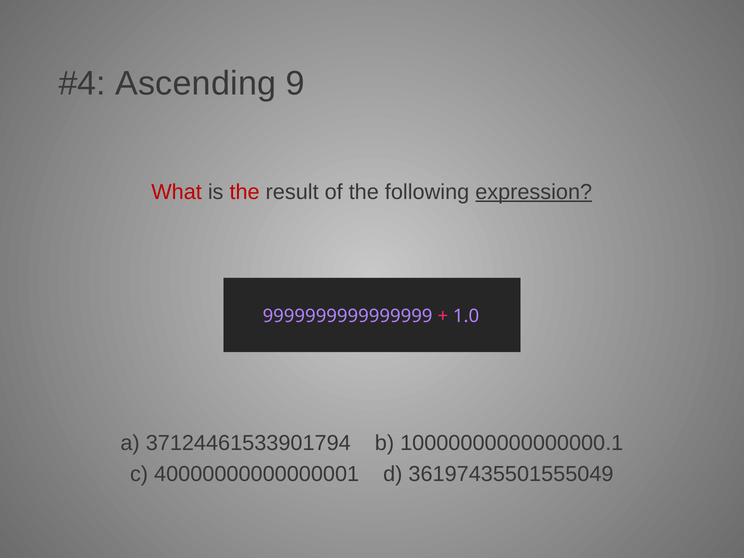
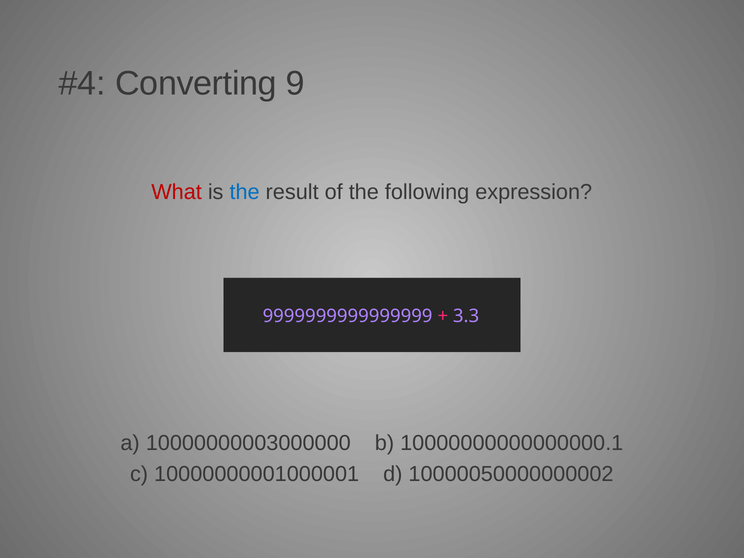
Ascending: Ascending -> Converting (196, 83)
the colour: red -> blue (245, 192)
expression underline: present -> none (534, 192)
1.0: 1.0 -> 3.3 (466, 316)
37124461533901794: 37124461533901794 -> 10000000003000000 (248, 443)
40000000000000001: 40000000000000001 -> 10000000001000001 (257, 474)
36197435501555049: 36197435501555049 -> 10000050000000002 (511, 474)
